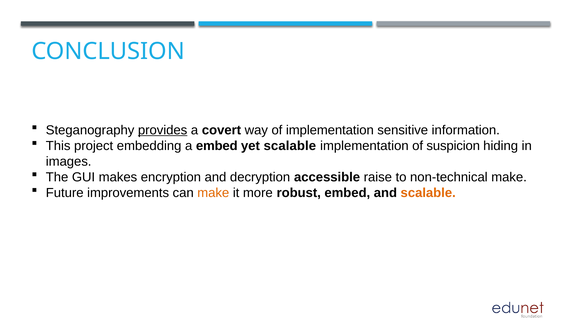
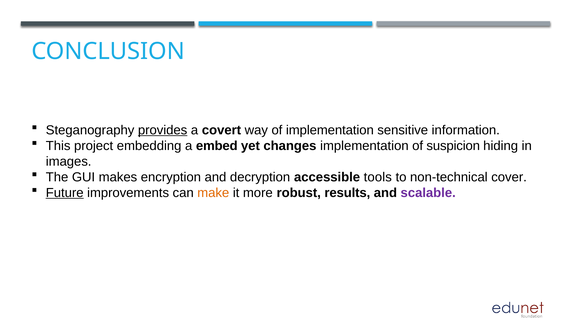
yet scalable: scalable -> changes (290, 146)
raise: raise -> tools (378, 177)
non-technical make: make -> cover (509, 177)
Future underline: none -> present (65, 193)
robust embed: embed -> results (347, 193)
scalable colour: orange -> purple (428, 193)
